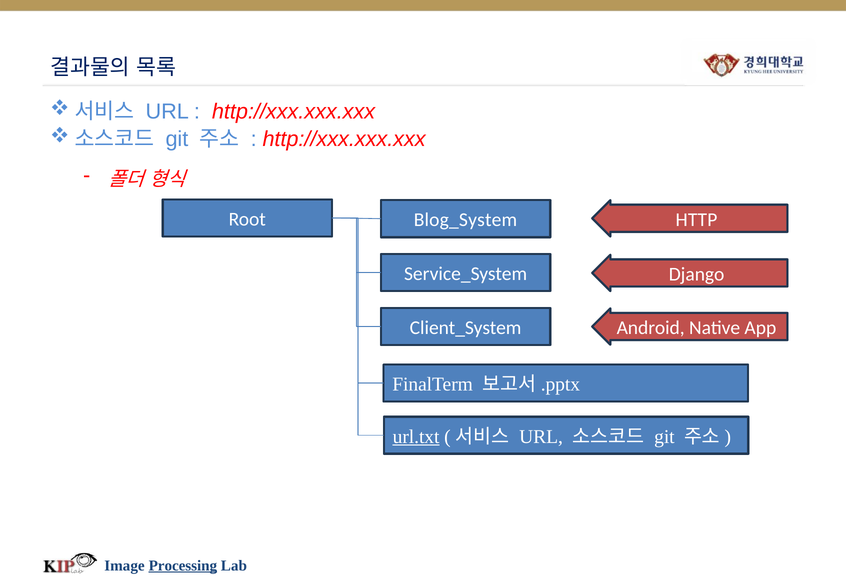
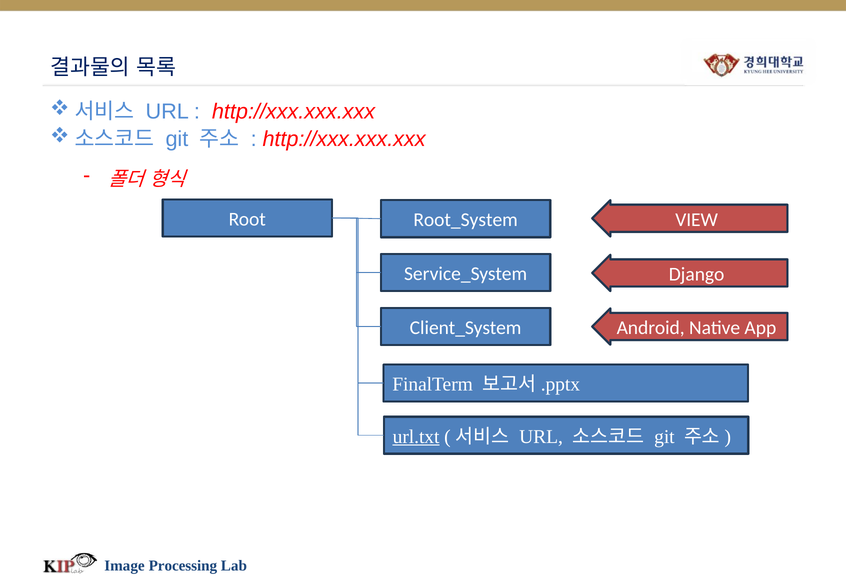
Blog_System: Blog_System -> Root_System (466, 220)
HTTP: HTTP -> VIEW (697, 220)
Processing underline: present -> none (183, 565)
